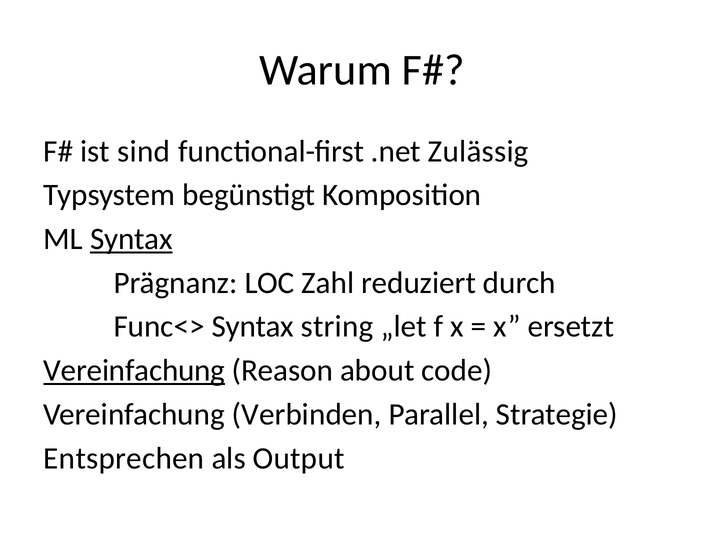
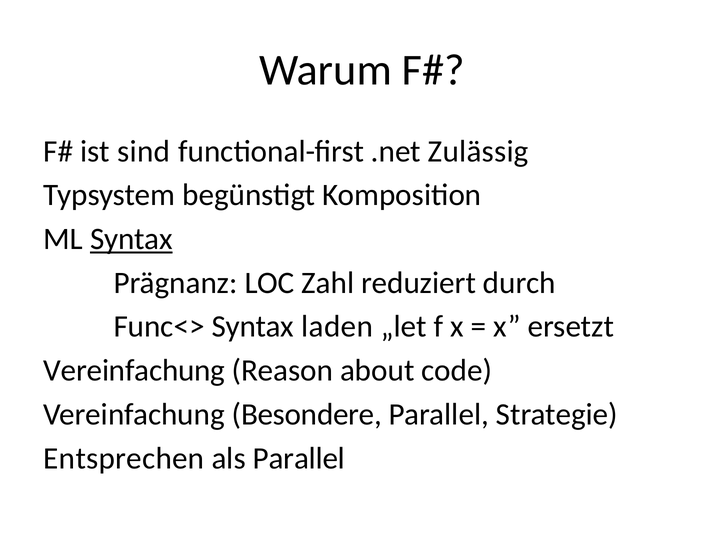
string: string -> laden (337, 327)
Vereinfachung underline: present -> none (134, 371)
Verbinden: Verbinden -> Besondere (307, 414)
als Output: Output -> Parallel (299, 458)
